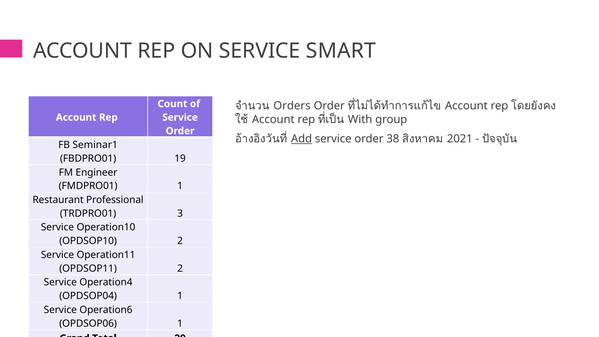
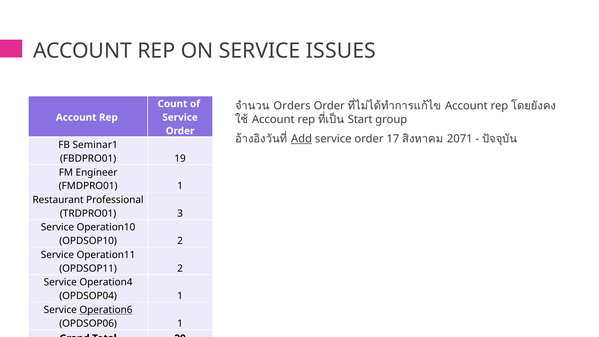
SMART: SMART -> ISSUES (341, 51)
With: With -> Start (360, 119)
38: 38 -> 17 (393, 139)
2021: 2021 -> 2071 (460, 139)
Operation6 underline: none -> present (106, 310)
